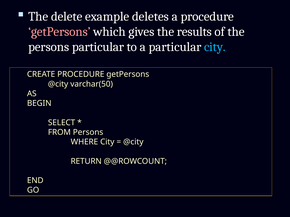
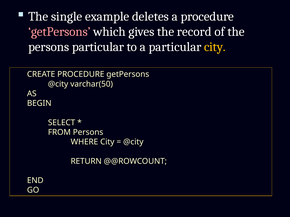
delete: delete -> single (67, 17)
results: results -> record (194, 32)
city colour: light blue -> yellow (215, 47)
